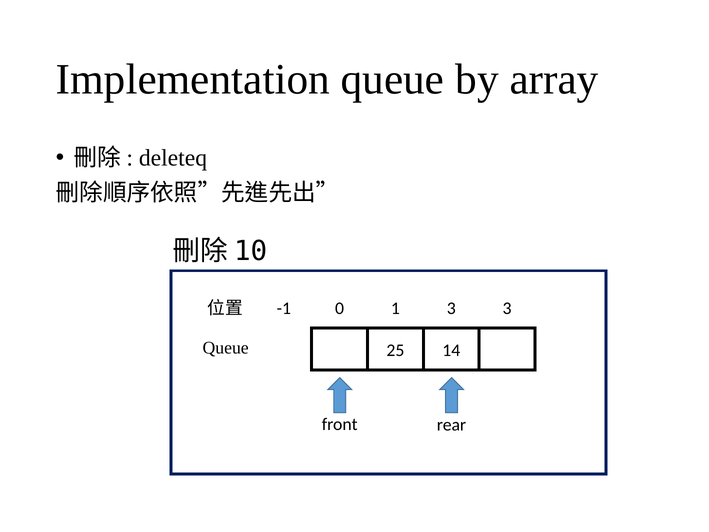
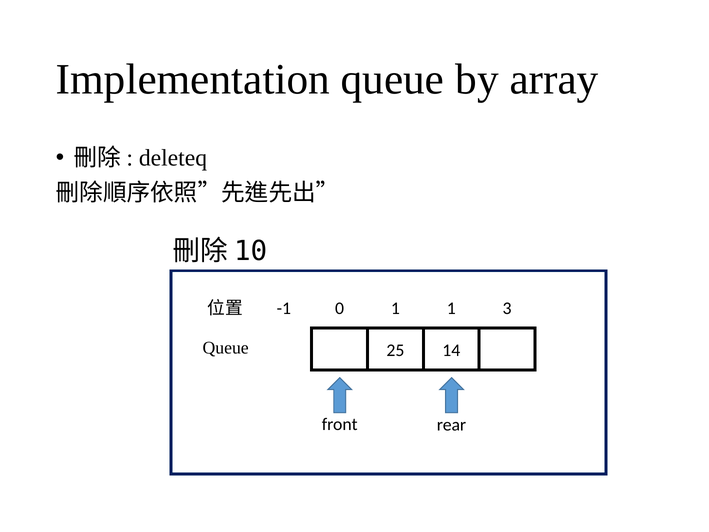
1 3: 3 -> 1 (451, 308)
